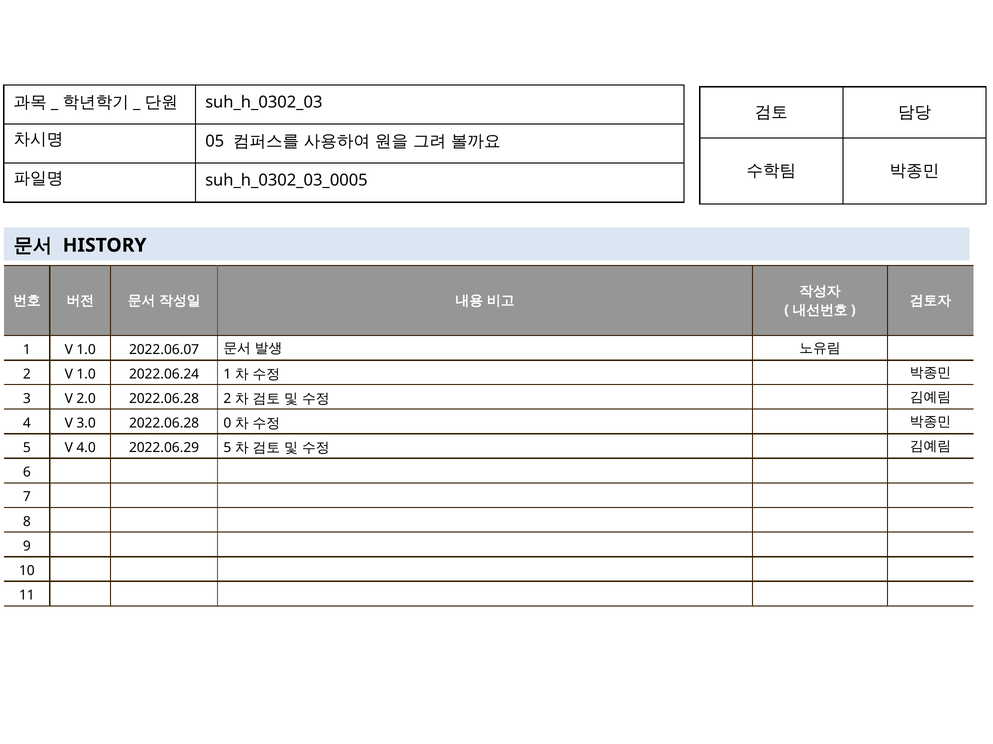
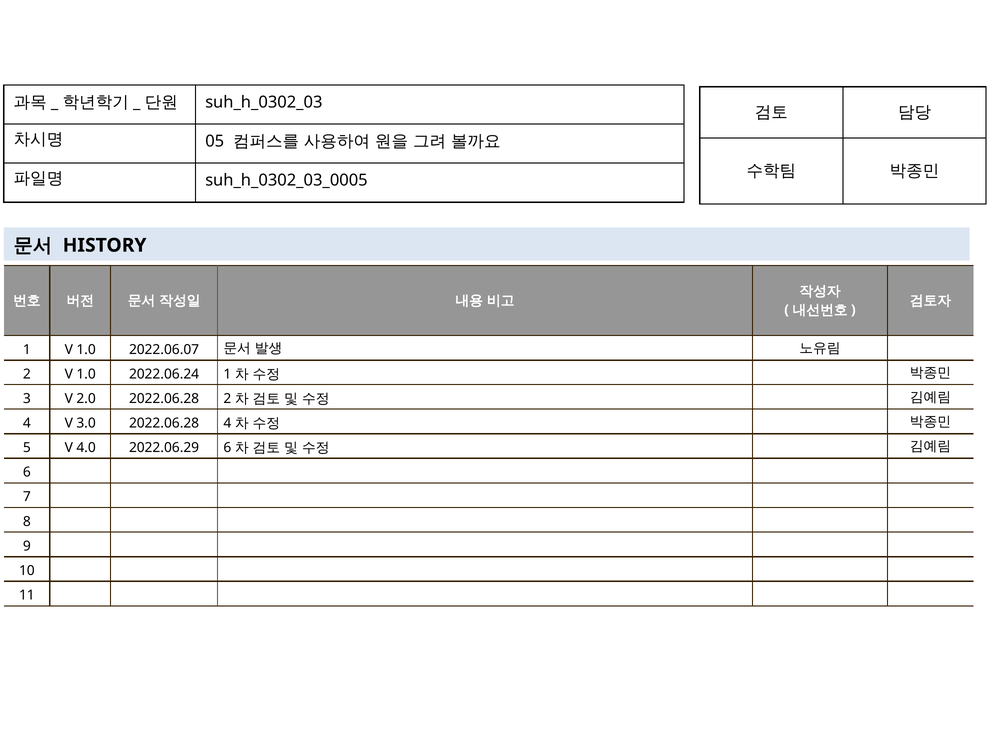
2022.06.28 0: 0 -> 4 (227, 424)
2022.06.29 5: 5 -> 6 (227, 448)
